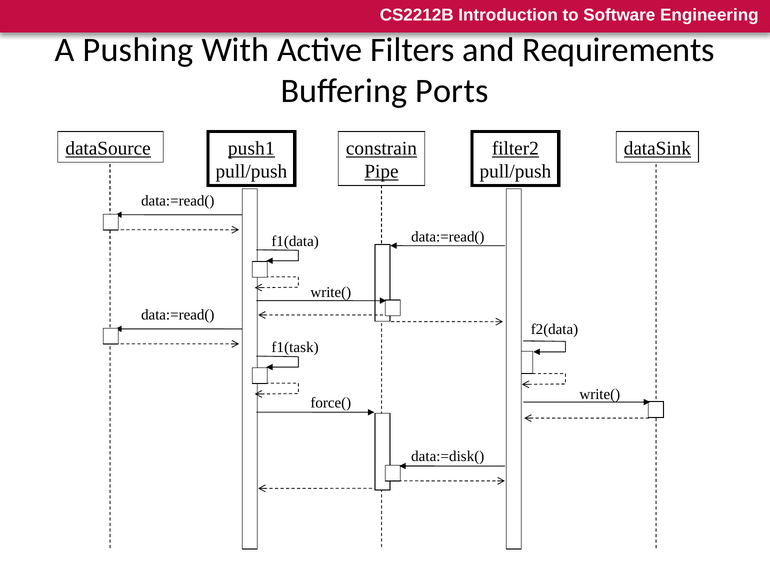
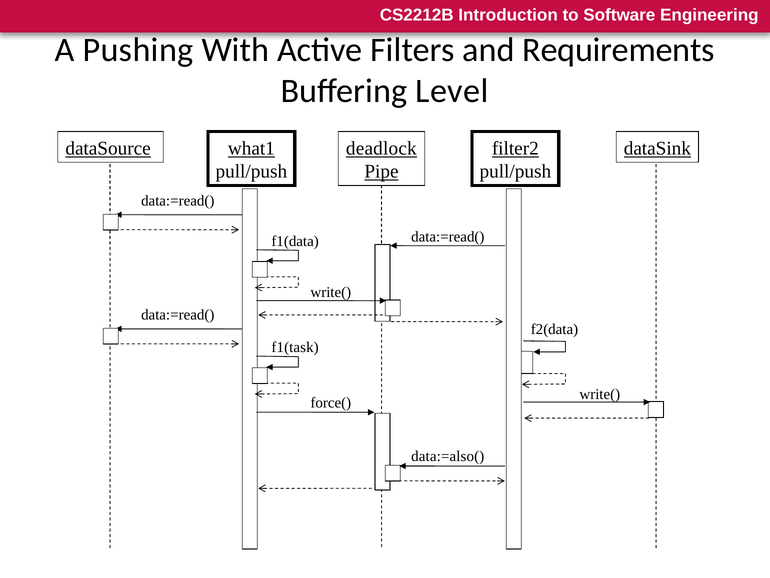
Ports: Ports -> Level (452, 91)
push1: push1 -> what1 (251, 148)
constrain: constrain -> deadlock (381, 148)
data:=disk(: data:=disk( -> data:=also( (448, 456)
